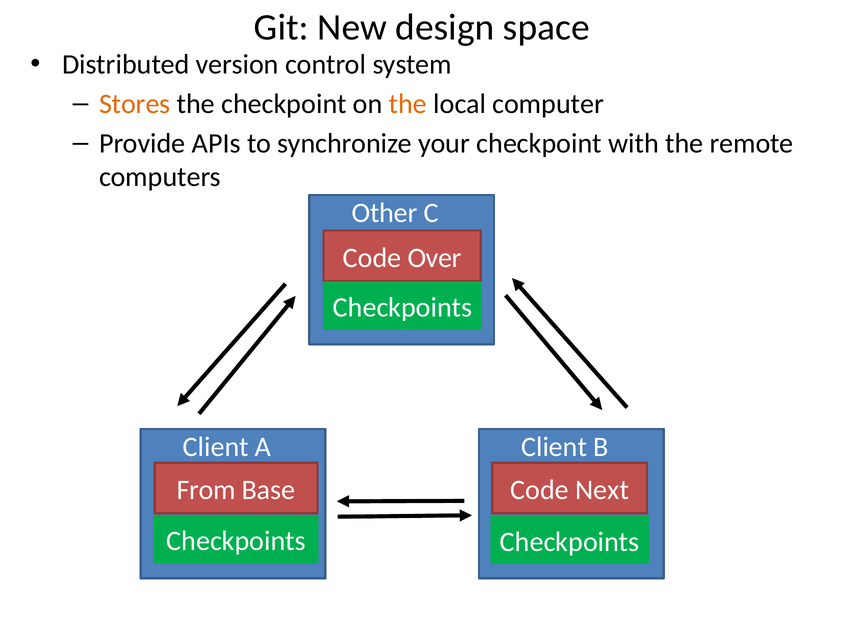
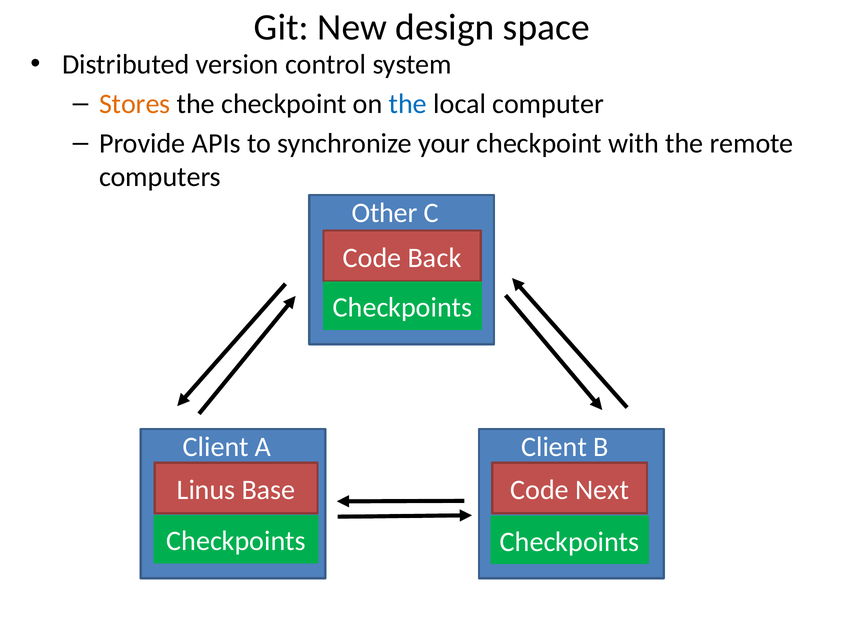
the colour: orange -> blue (408, 104)
Over: Over -> Back (434, 258)
From: From -> Linus (206, 490)
